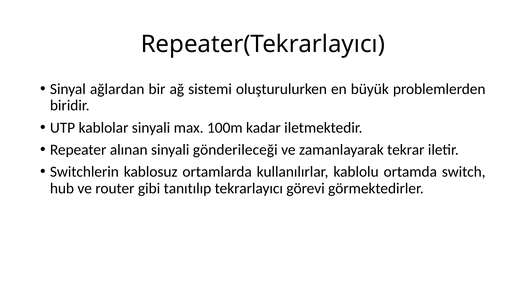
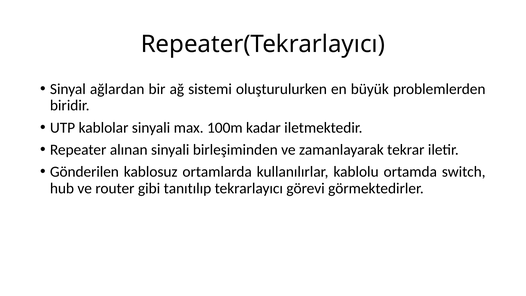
gönderileceği: gönderileceği -> birleşiminden (235, 150)
Switchlerin: Switchlerin -> Gönderilen (84, 172)
